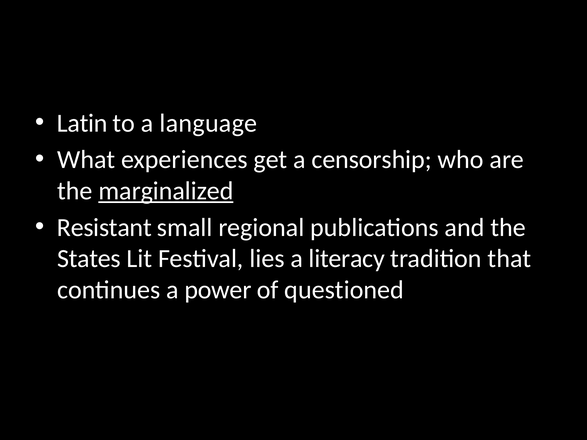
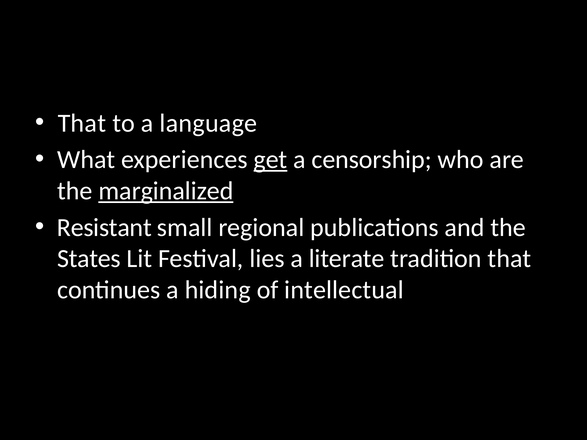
Latin: Latin -> That (82, 123)
get underline: none -> present (270, 160)
literacy: literacy -> literate (347, 259)
power: power -> hiding (218, 290)
questioned: questioned -> intellectual (344, 290)
